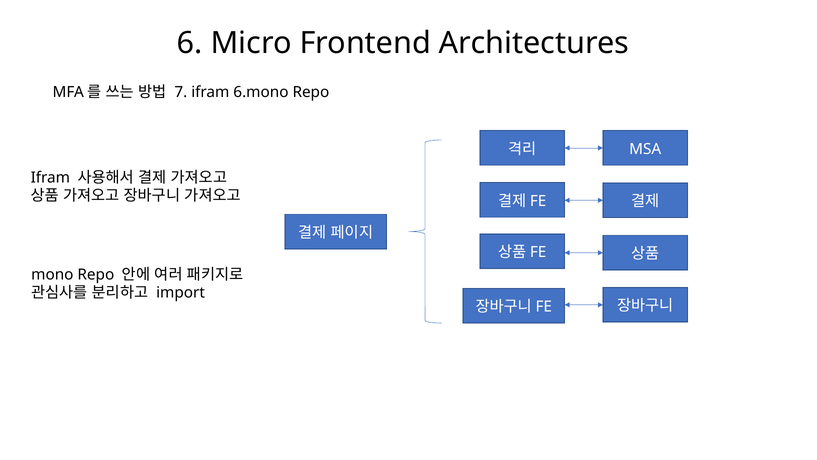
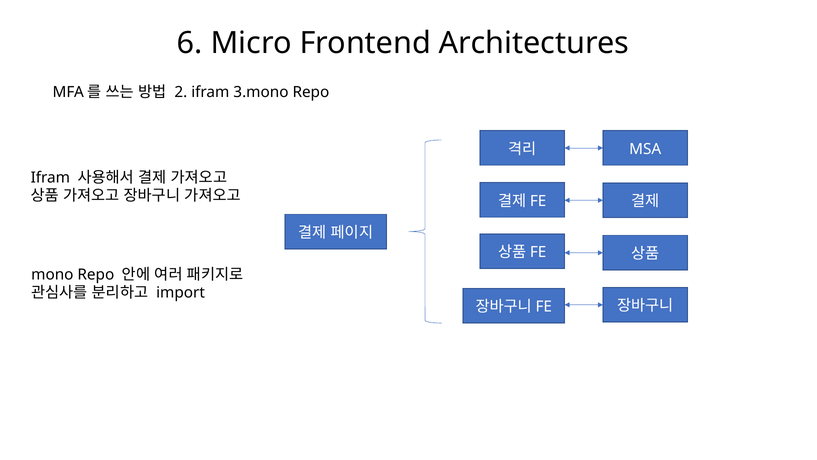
7: 7 -> 2 (181, 92)
6.mono: 6.mono -> 3.mono (261, 92)
